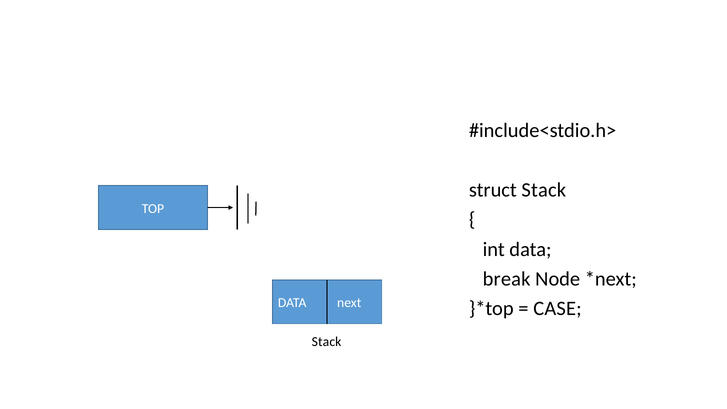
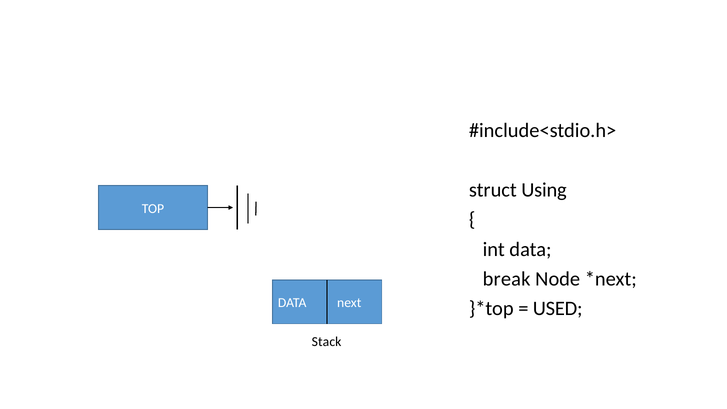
struct Stack: Stack -> Using (544, 190)
CASE: CASE -> USED (558, 309)
